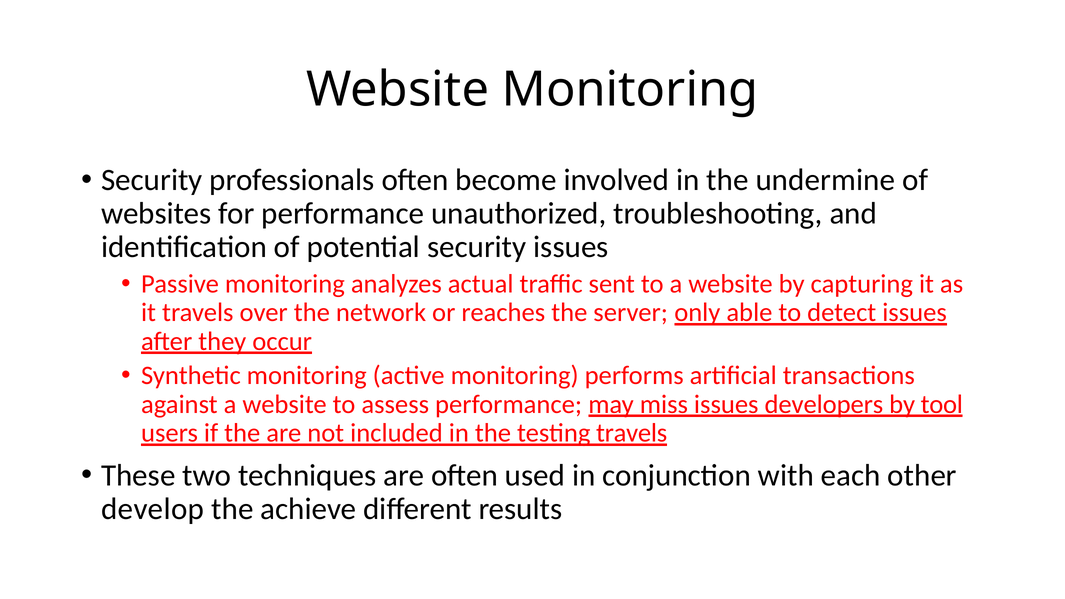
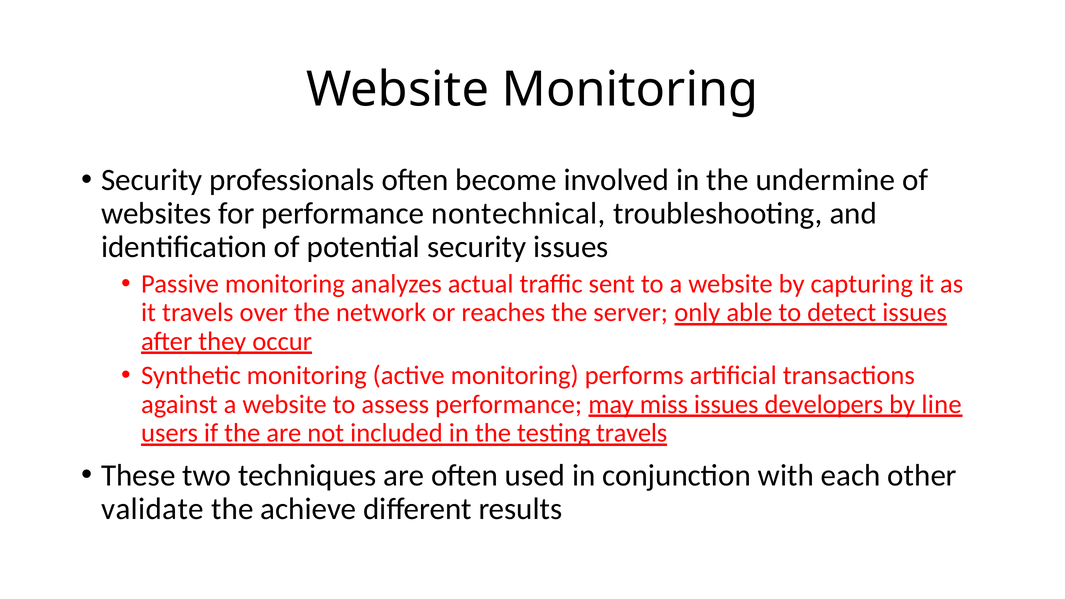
unauthorized: unauthorized -> nontechnical (519, 214)
tool: tool -> line (942, 404)
develop: develop -> validate (153, 509)
